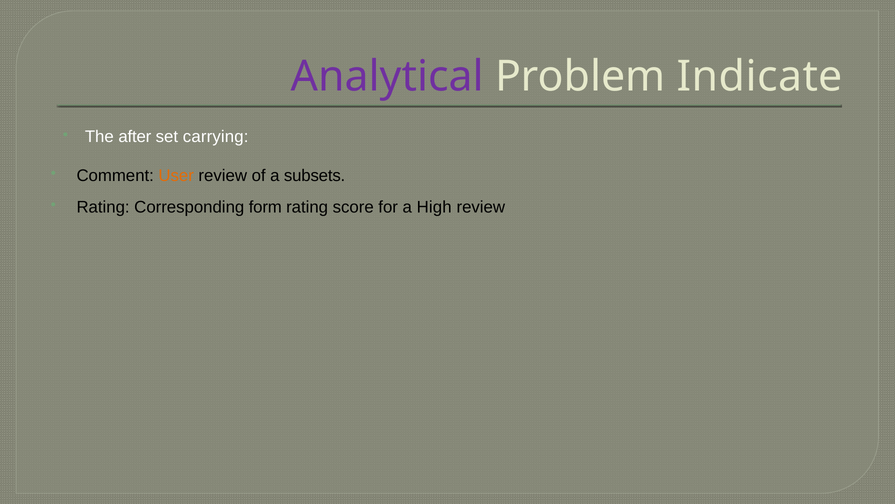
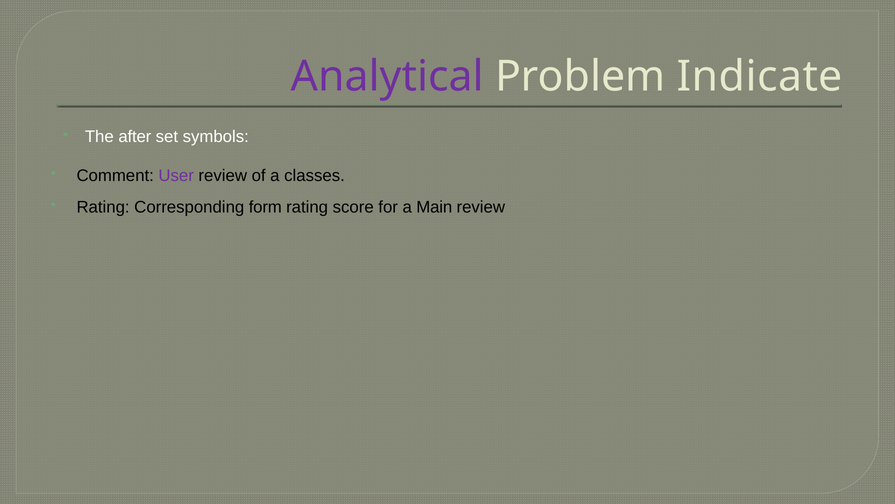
carrying: carrying -> symbols (216, 137)
User colour: orange -> purple (176, 176)
subsets: subsets -> classes (315, 176)
High: High -> Main (434, 207)
